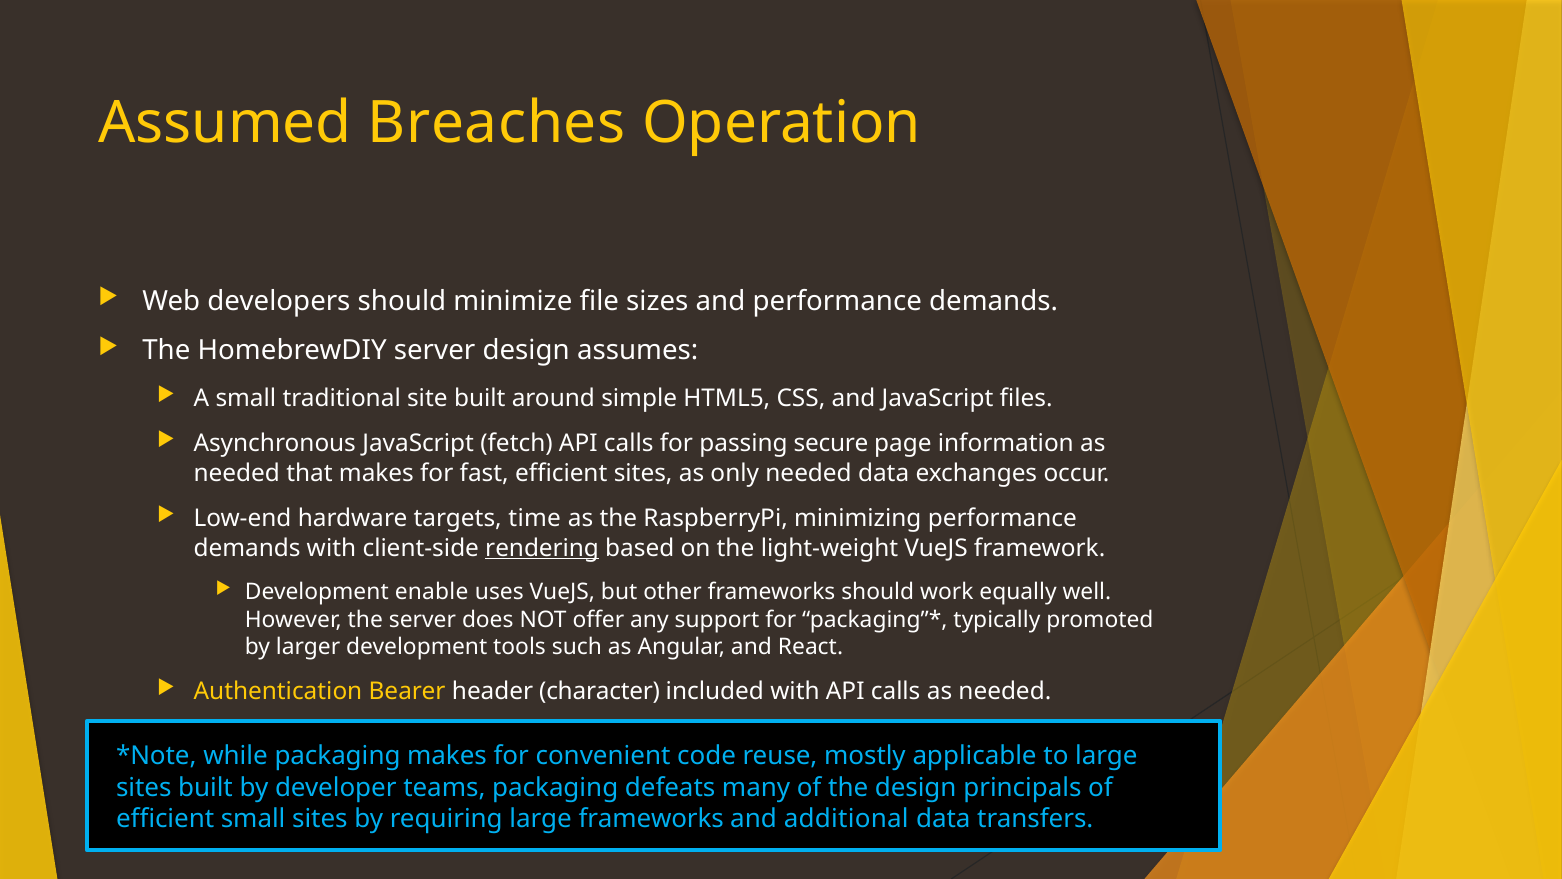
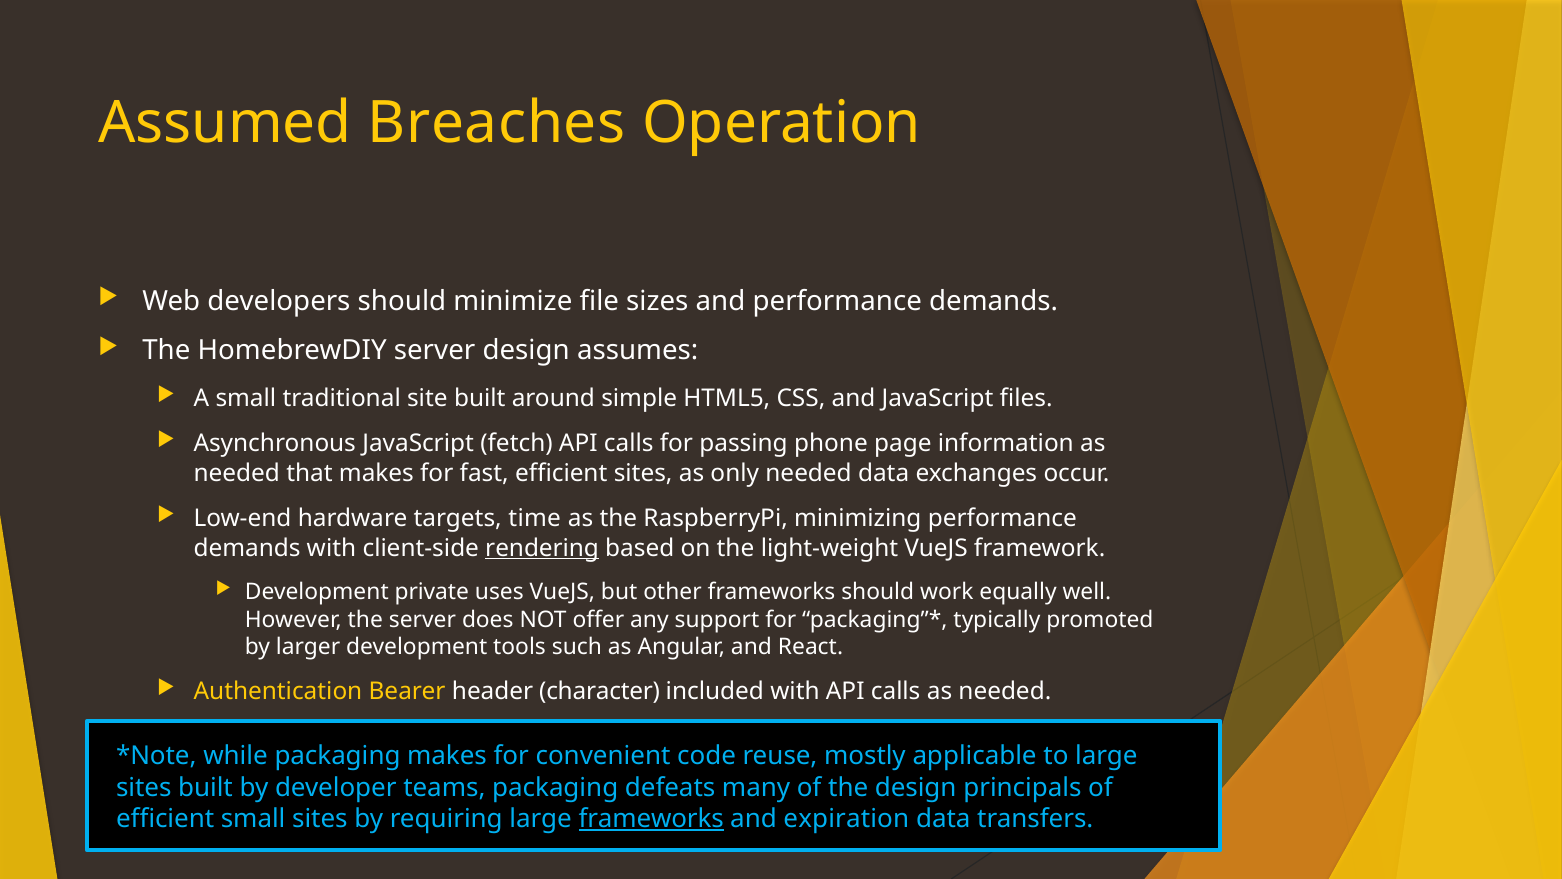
secure: secure -> phone (831, 444)
enable: enable -> private (432, 592)
frameworks underline: none -> present (651, 818)
additional: additional -> expiration (846, 818)
